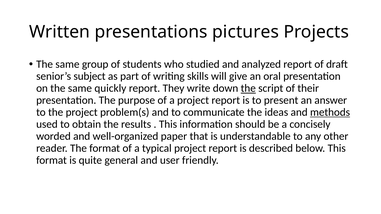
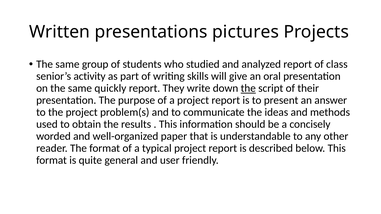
draft: draft -> class (337, 64)
subject: subject -> activity (90, 76)
methods underline: present -> none (330, 112)
